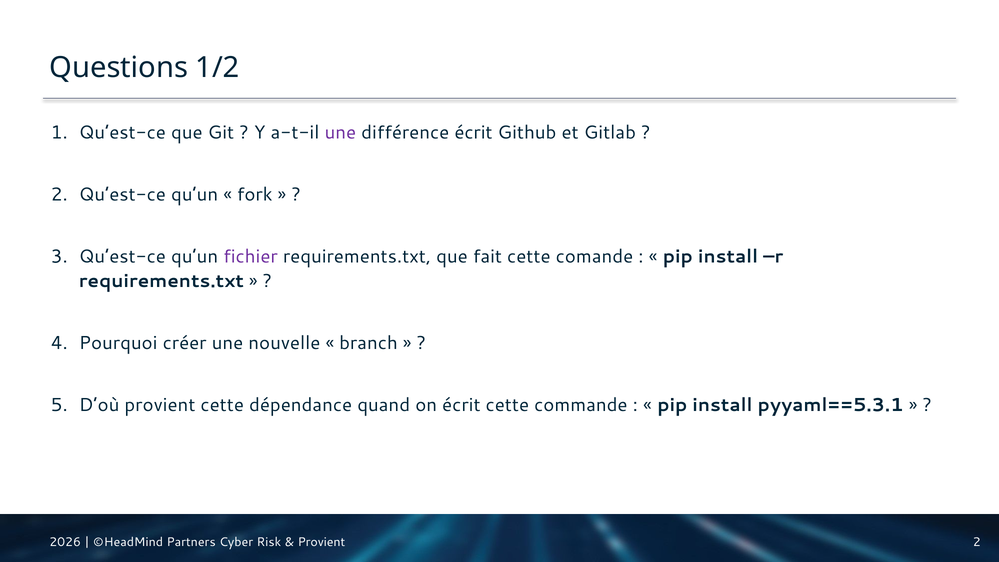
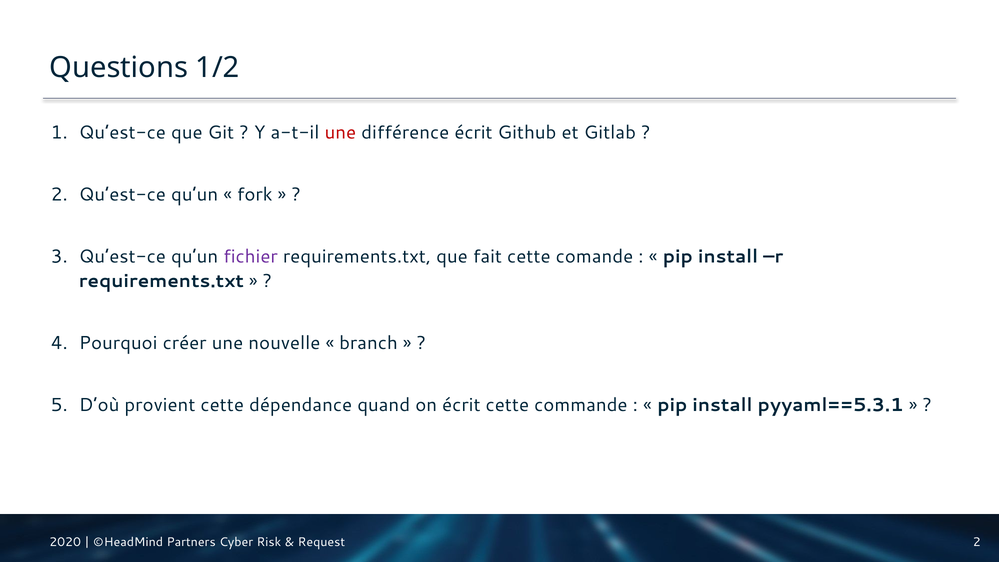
une colour: purple -> red (340, 132)
2026: 2026 -> 2020 (65, 542)
Provient: Provient -> Request (321, 542)
